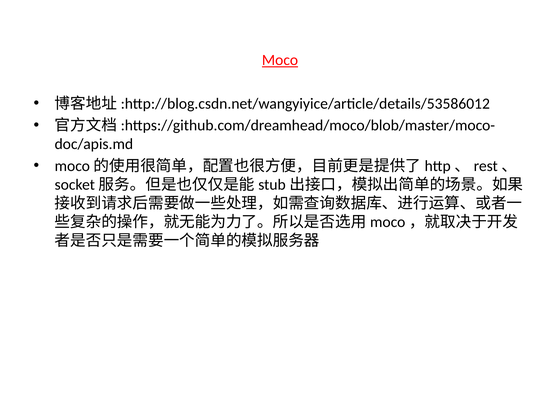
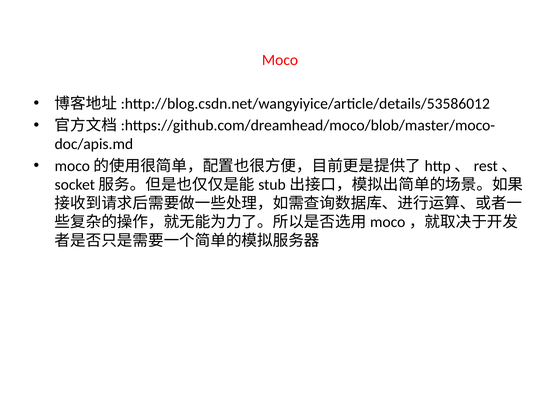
Moco underline: present -> none (280, 60)
